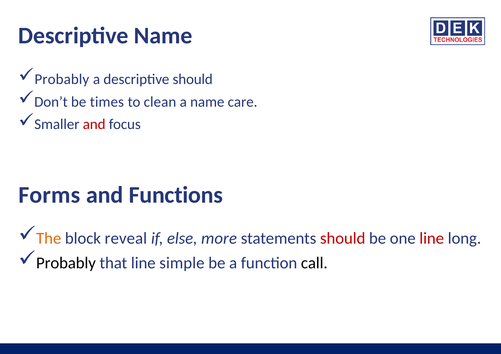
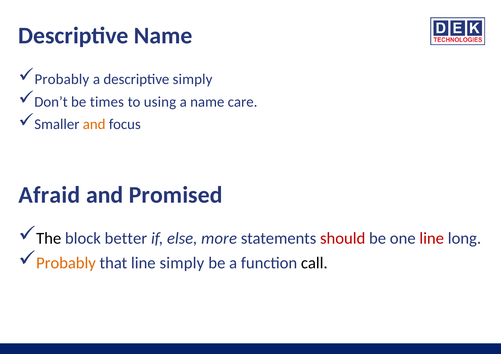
descriptive should: should -> simply (193, 79)
clean: clean -> using (160, 102)
and colour: red -> orange (94, 124)
Forms: Forms -> Afraid (49, 195)
Functions: Functions -> Promised (176, 195)
The colour: orange -> black (49, 239)
reveal: reveal -> better (126, 239)
Probably colour: black -> orange (66, 263)
line simple: simple -> simply (182, 263)
